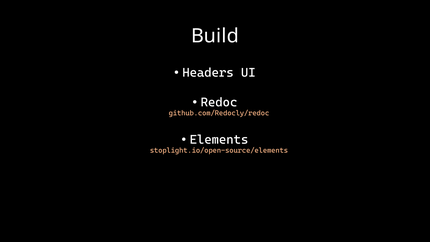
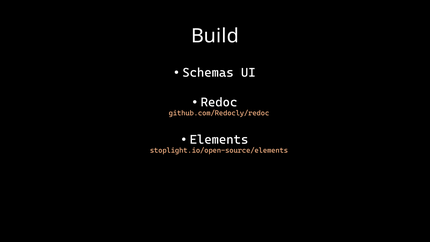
Headers: Headers -> Schemas (208, 73)
